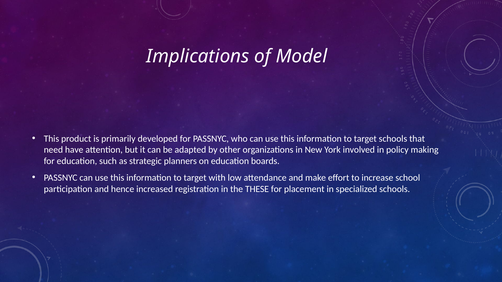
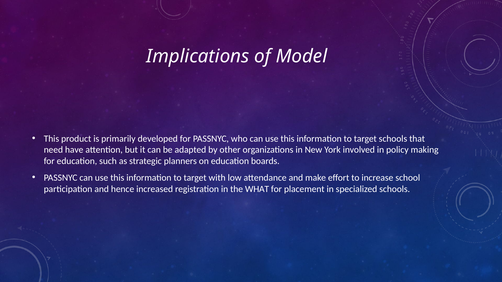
THESE: THESE -> WHAT (257, 189)
